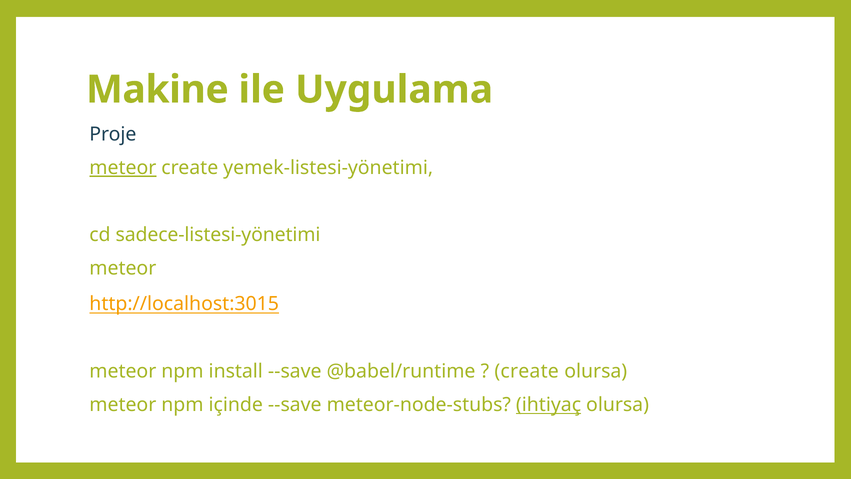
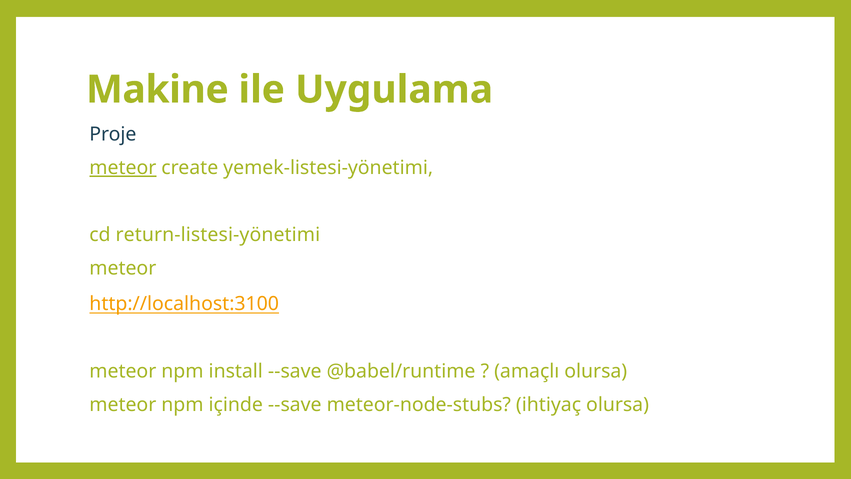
sadece-listesi-yönetimi: sadece-listesi-yönetimi -> return-listesi-yönetimi (218, 235)
http://localhost:3015: http://localhost:3015 -> http://localhost:3100 (184, 304)
create: create -> amaçlı (527, 371)
ihtiyaç underline: present -> none (549, 405)
